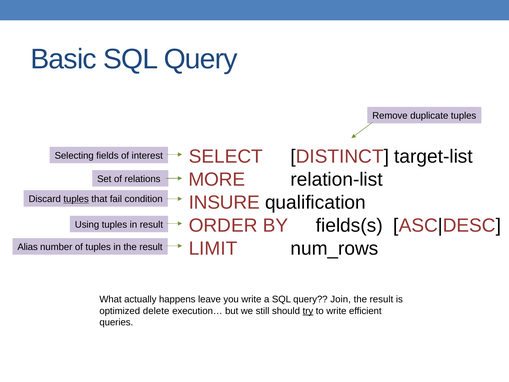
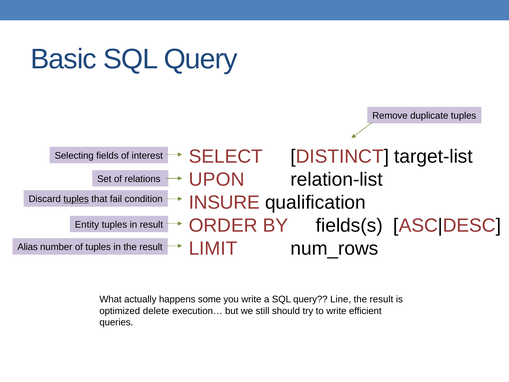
MORE: MORE -> UPON (217, 179)
Using: Using -> Entity (87, 225)
leave: leave -> some (210, 299)
Join: Join -> Line (341, 299)
try underline: present -> none (308, 311)
